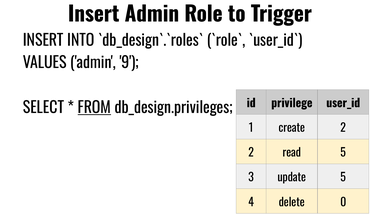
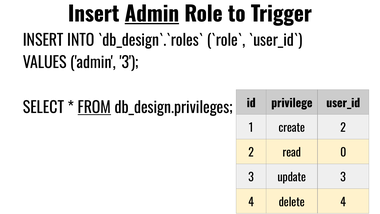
Admin underline: none -> present (152, 15)
admin 9: 9 -> 3 (129, 63)
read 5: 5 -> 0 (343, 153)
update 5: 5 -> 3 (343, 177)
delete 0: 0 -> 4 (343, 202)
